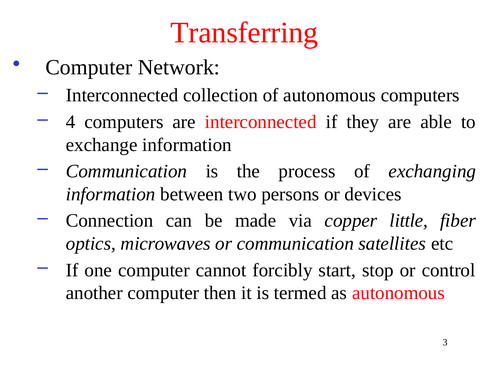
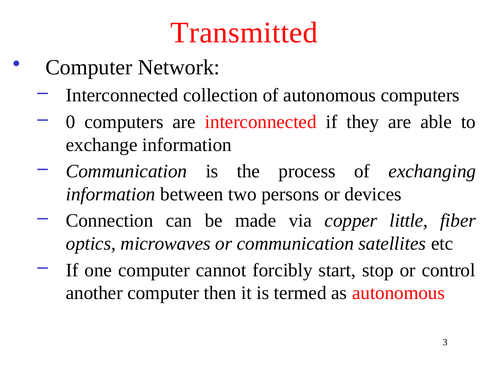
Transferring: Transferring -> Transmitted (244, 33)
4: 4 -> 0 (71, 122)
